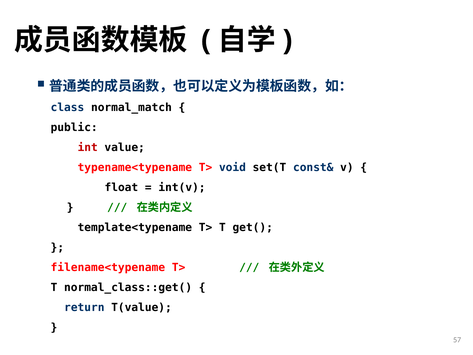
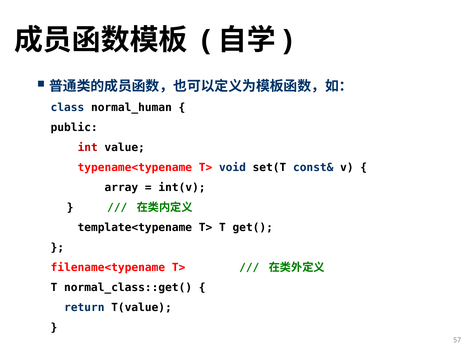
normal_match: normal_match -> normal_human (131, 107)
float: float -> array (121, 187)
